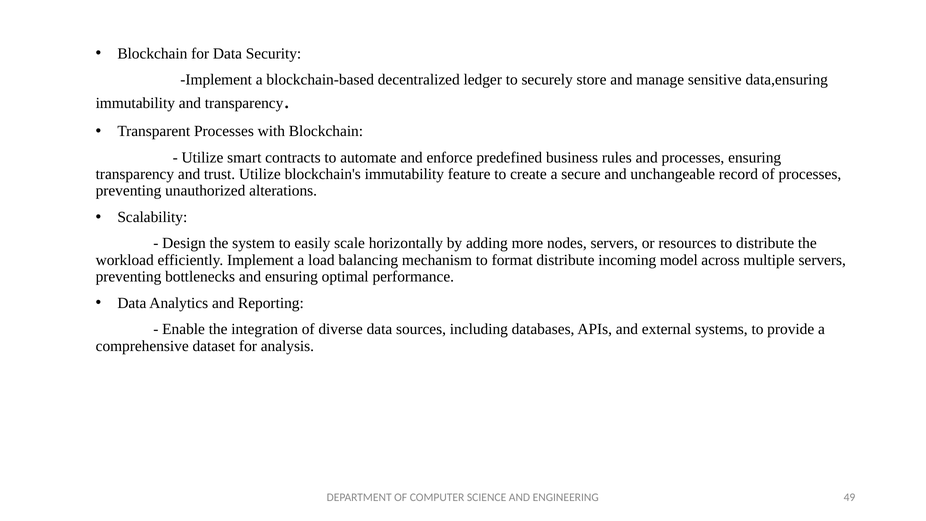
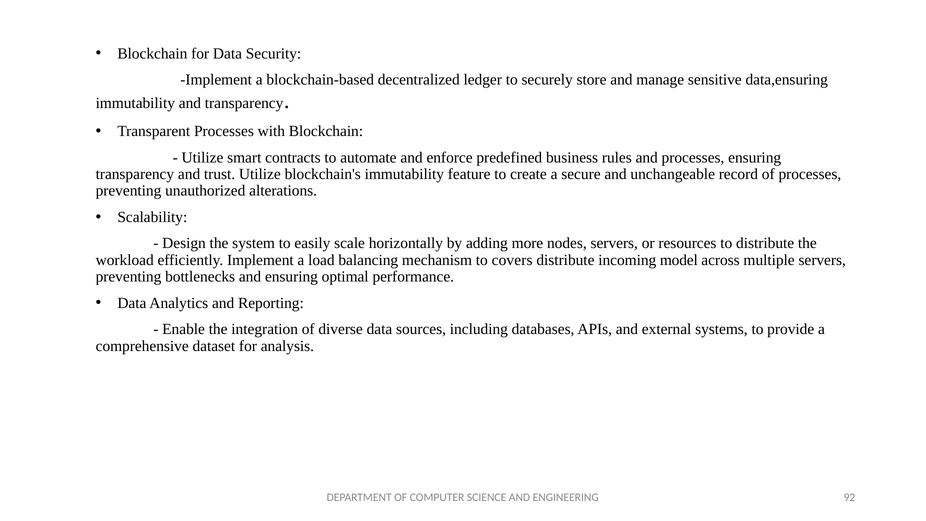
format: format -> covers (512, 260)
49: 49 -> 92 (850, 497)
